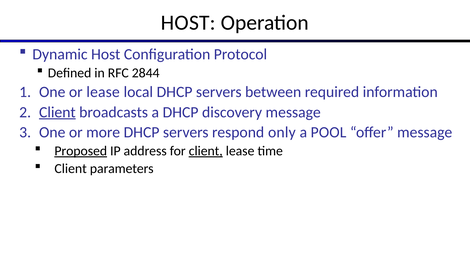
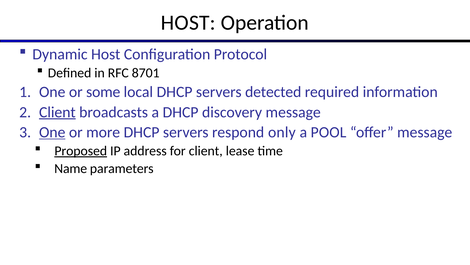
2844: 2844 -> 8701 (146, 73)
or lease: lease -> some (103, 92)
between: between -> detected (273, 92)
One underline: none -> present (52, 132)
client underline: present -> none (206, 151)
Client: Client -> Name (71, 168)
